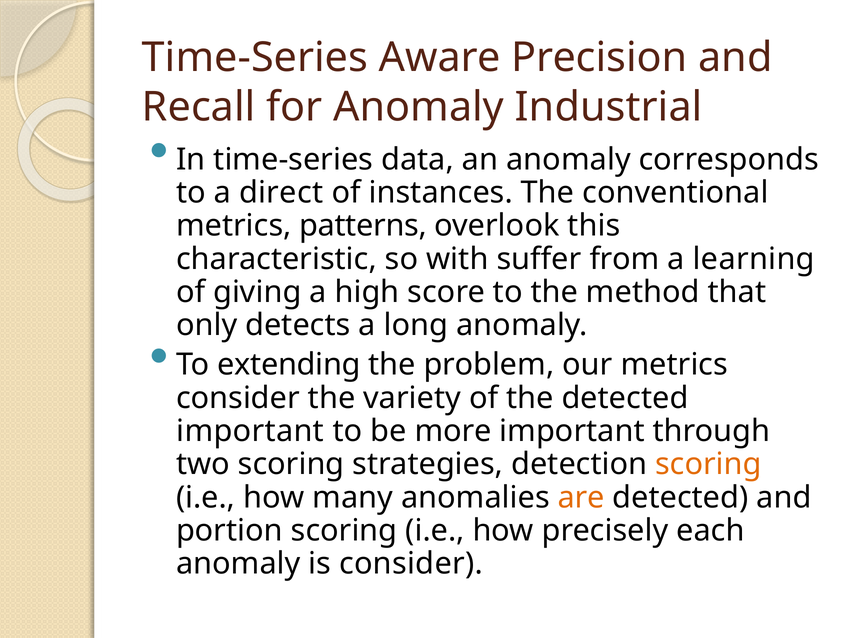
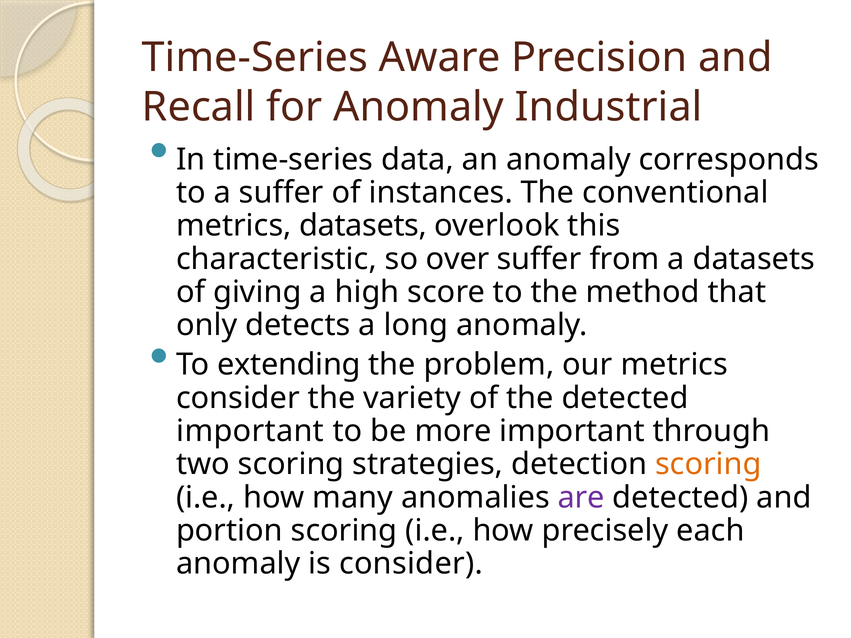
a direct: direct -> suffer (281, 193)
metrics patterns: patterns -> datasets (363, 226)
with: with -> over (458, 259)
a learning: learning -> datasets (754, 259)
are colour: orange -> purple (581, 498)
